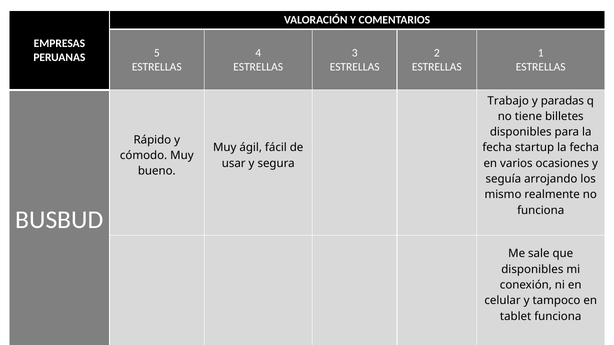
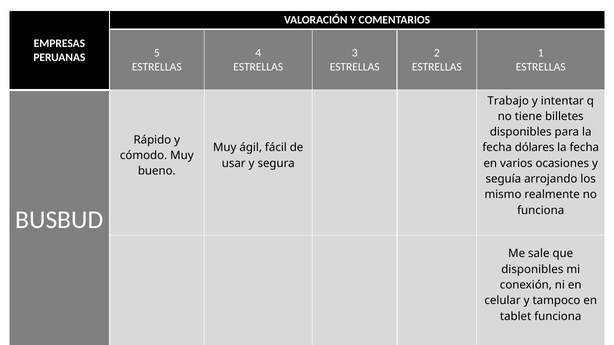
paradas: paradas -> intentar (562, 101)
startup: startup -> dólares (535, 148)
